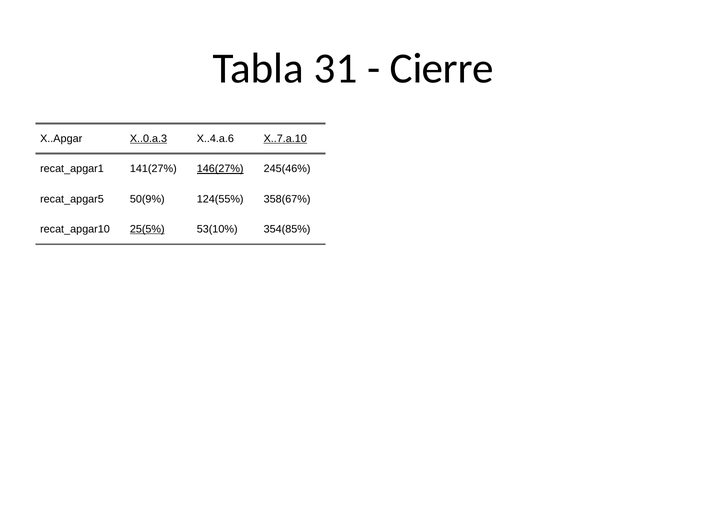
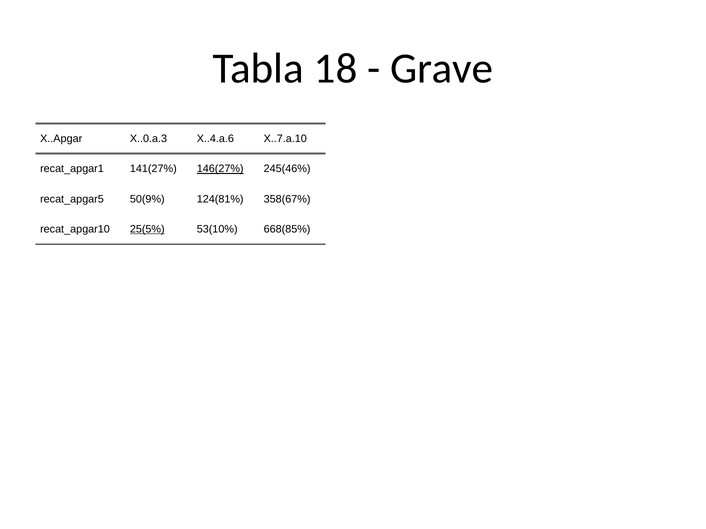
31: 31 -> 18 (336, 68)
Cierre: Cierre -> Grave (442, 68)
X..0.a.3 underline: present -> none (148, 139)
X..7.a.10 underline: present -> none (285, 139)
124(55%: 124(55% -> 124(81% (220, 199)
354(85%: 354(85% -> 668(85% (287, 229)
